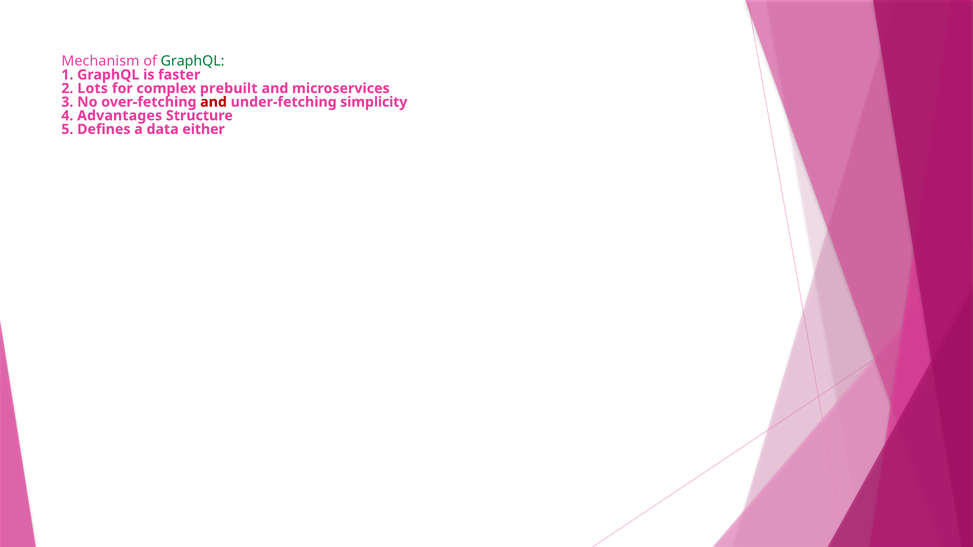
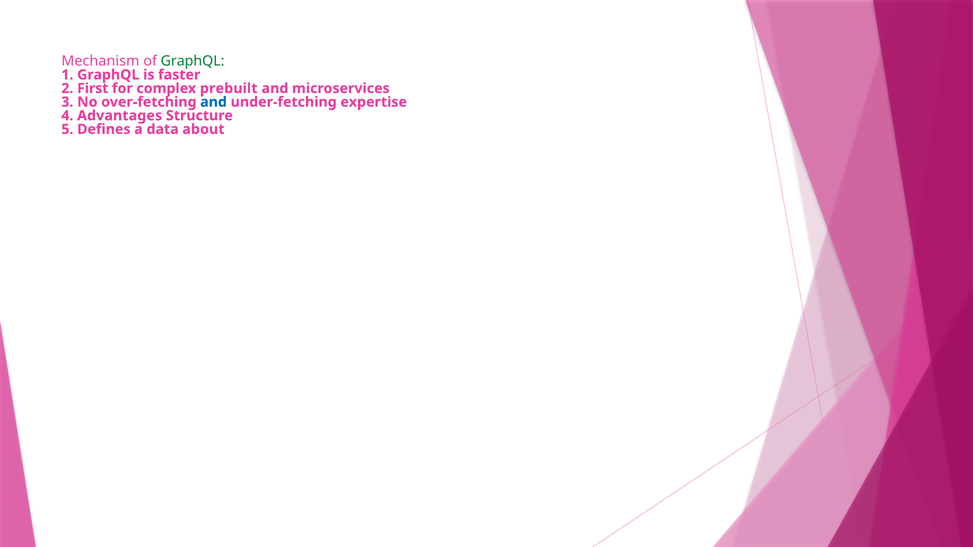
Lots: Lots -> First (93, 88)
and colour: red -> blue (214, 102)
simplicity: simplicity -> expertise (374, 102)
either: either -> about (203, 129)
